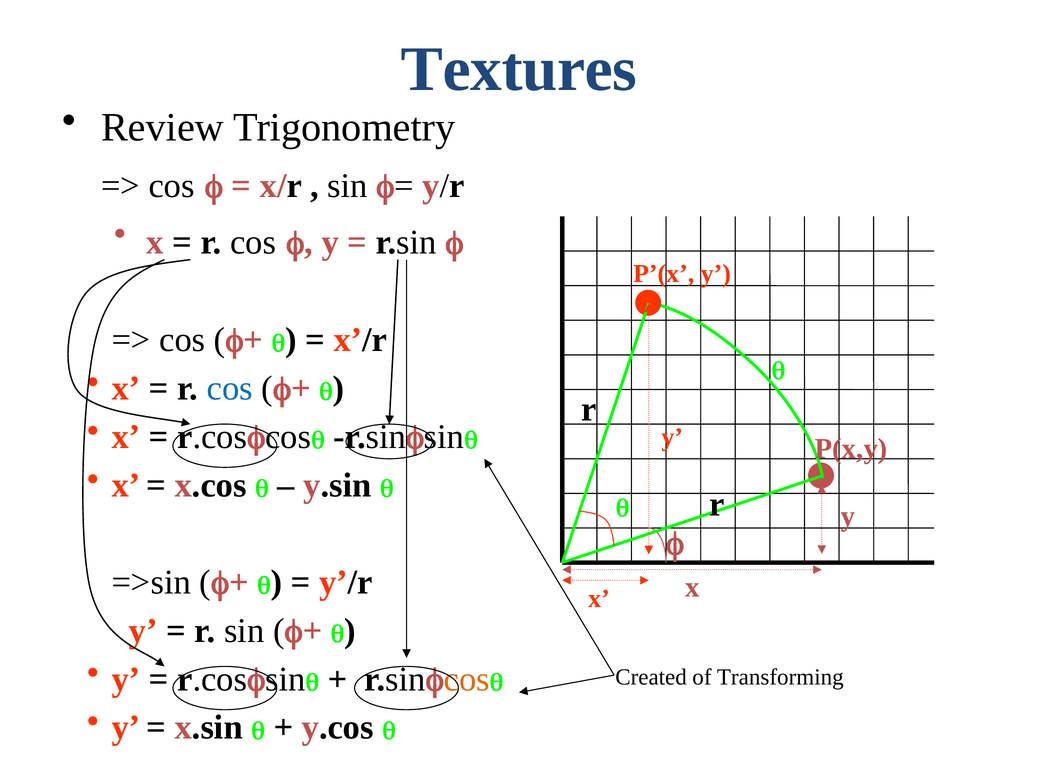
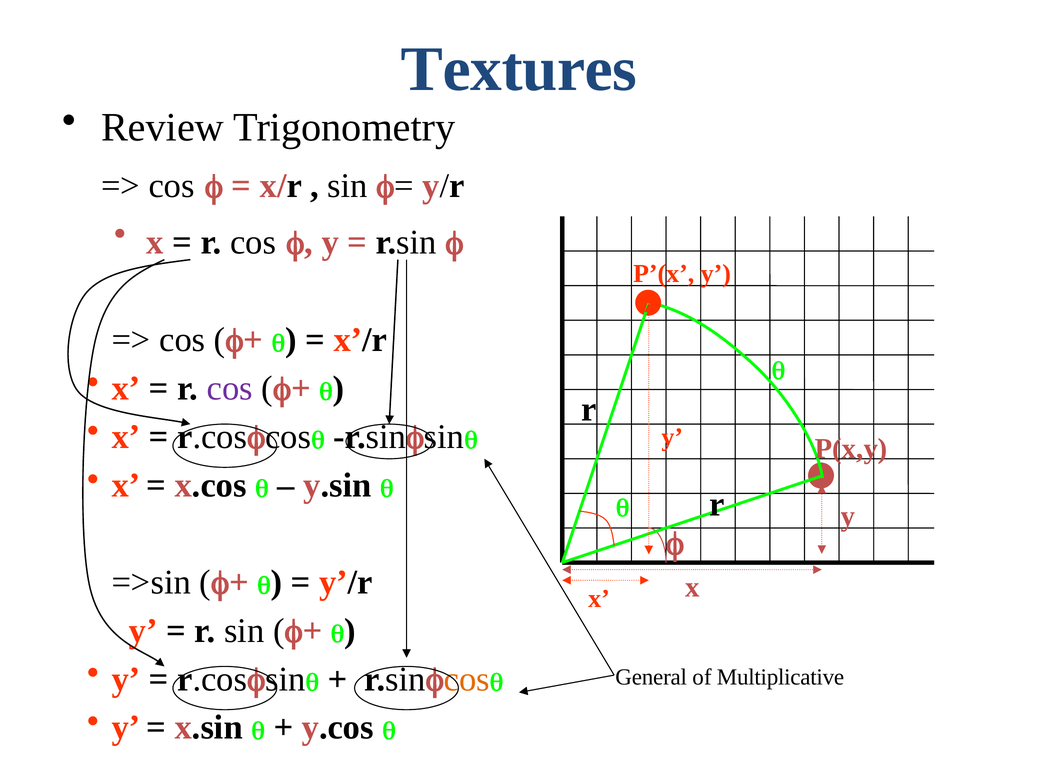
cos colour: blue -> purple (230, 388)
Created: Created -> General (651, 677)
Transforming: Transforming -> Multiplicative (780, 677)
